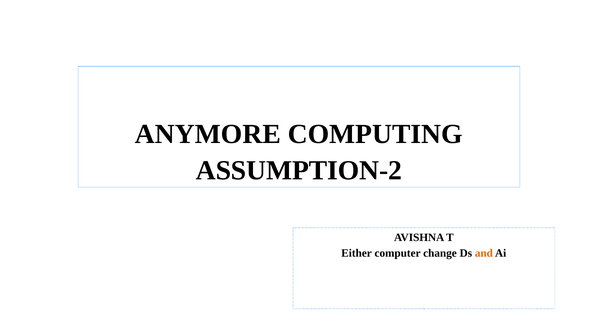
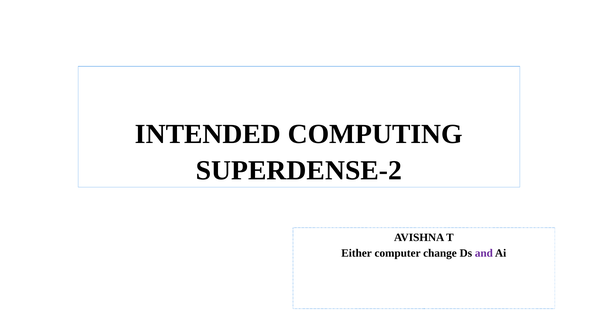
ANYMORE: ANYMORE -> INTENDED (208, 134)
ASSUMPTION-2: ASSUMPTION-2 -> SUPERDENSE-2 (299, 171)
and colour: orange -> purple (484, 253)
